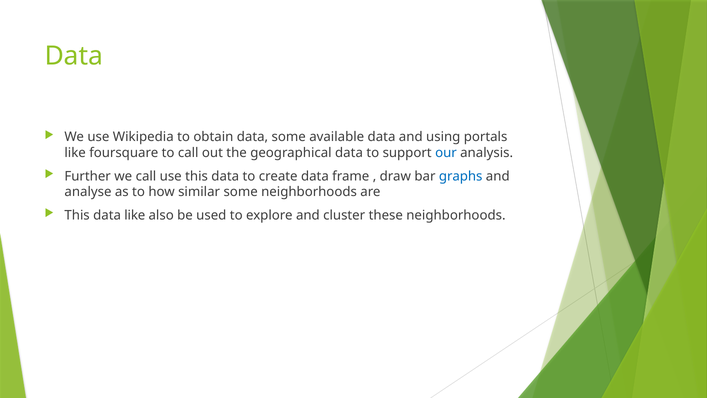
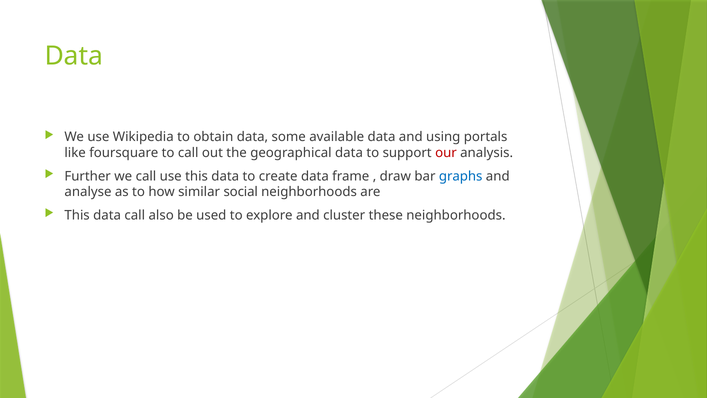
our colour: blue -> red (446, 153)
similar some: some -> social (241, 192)
data like: like -> call (135, 215)
